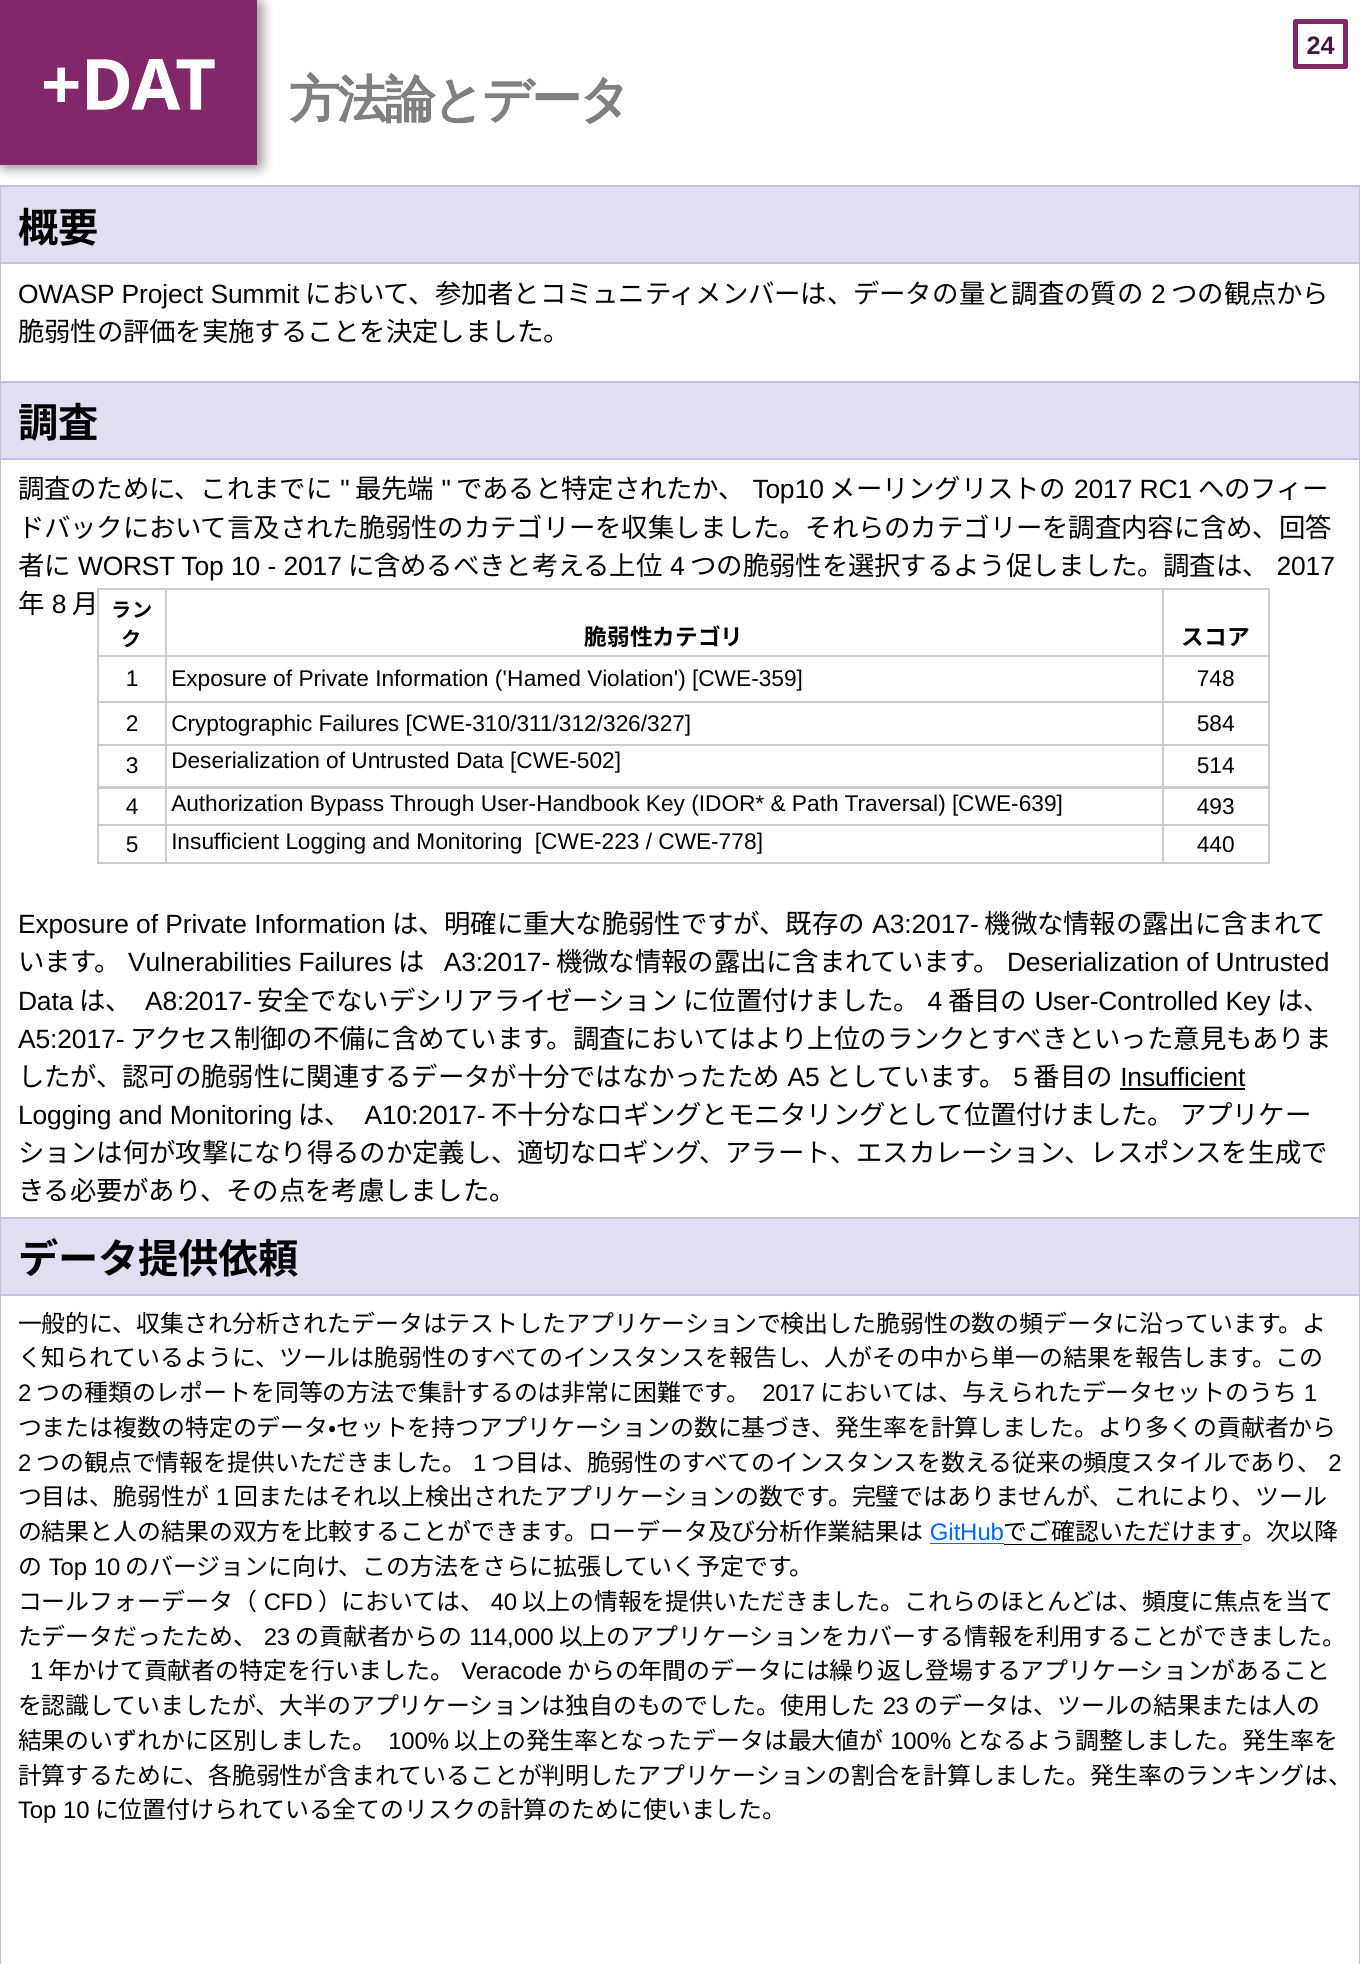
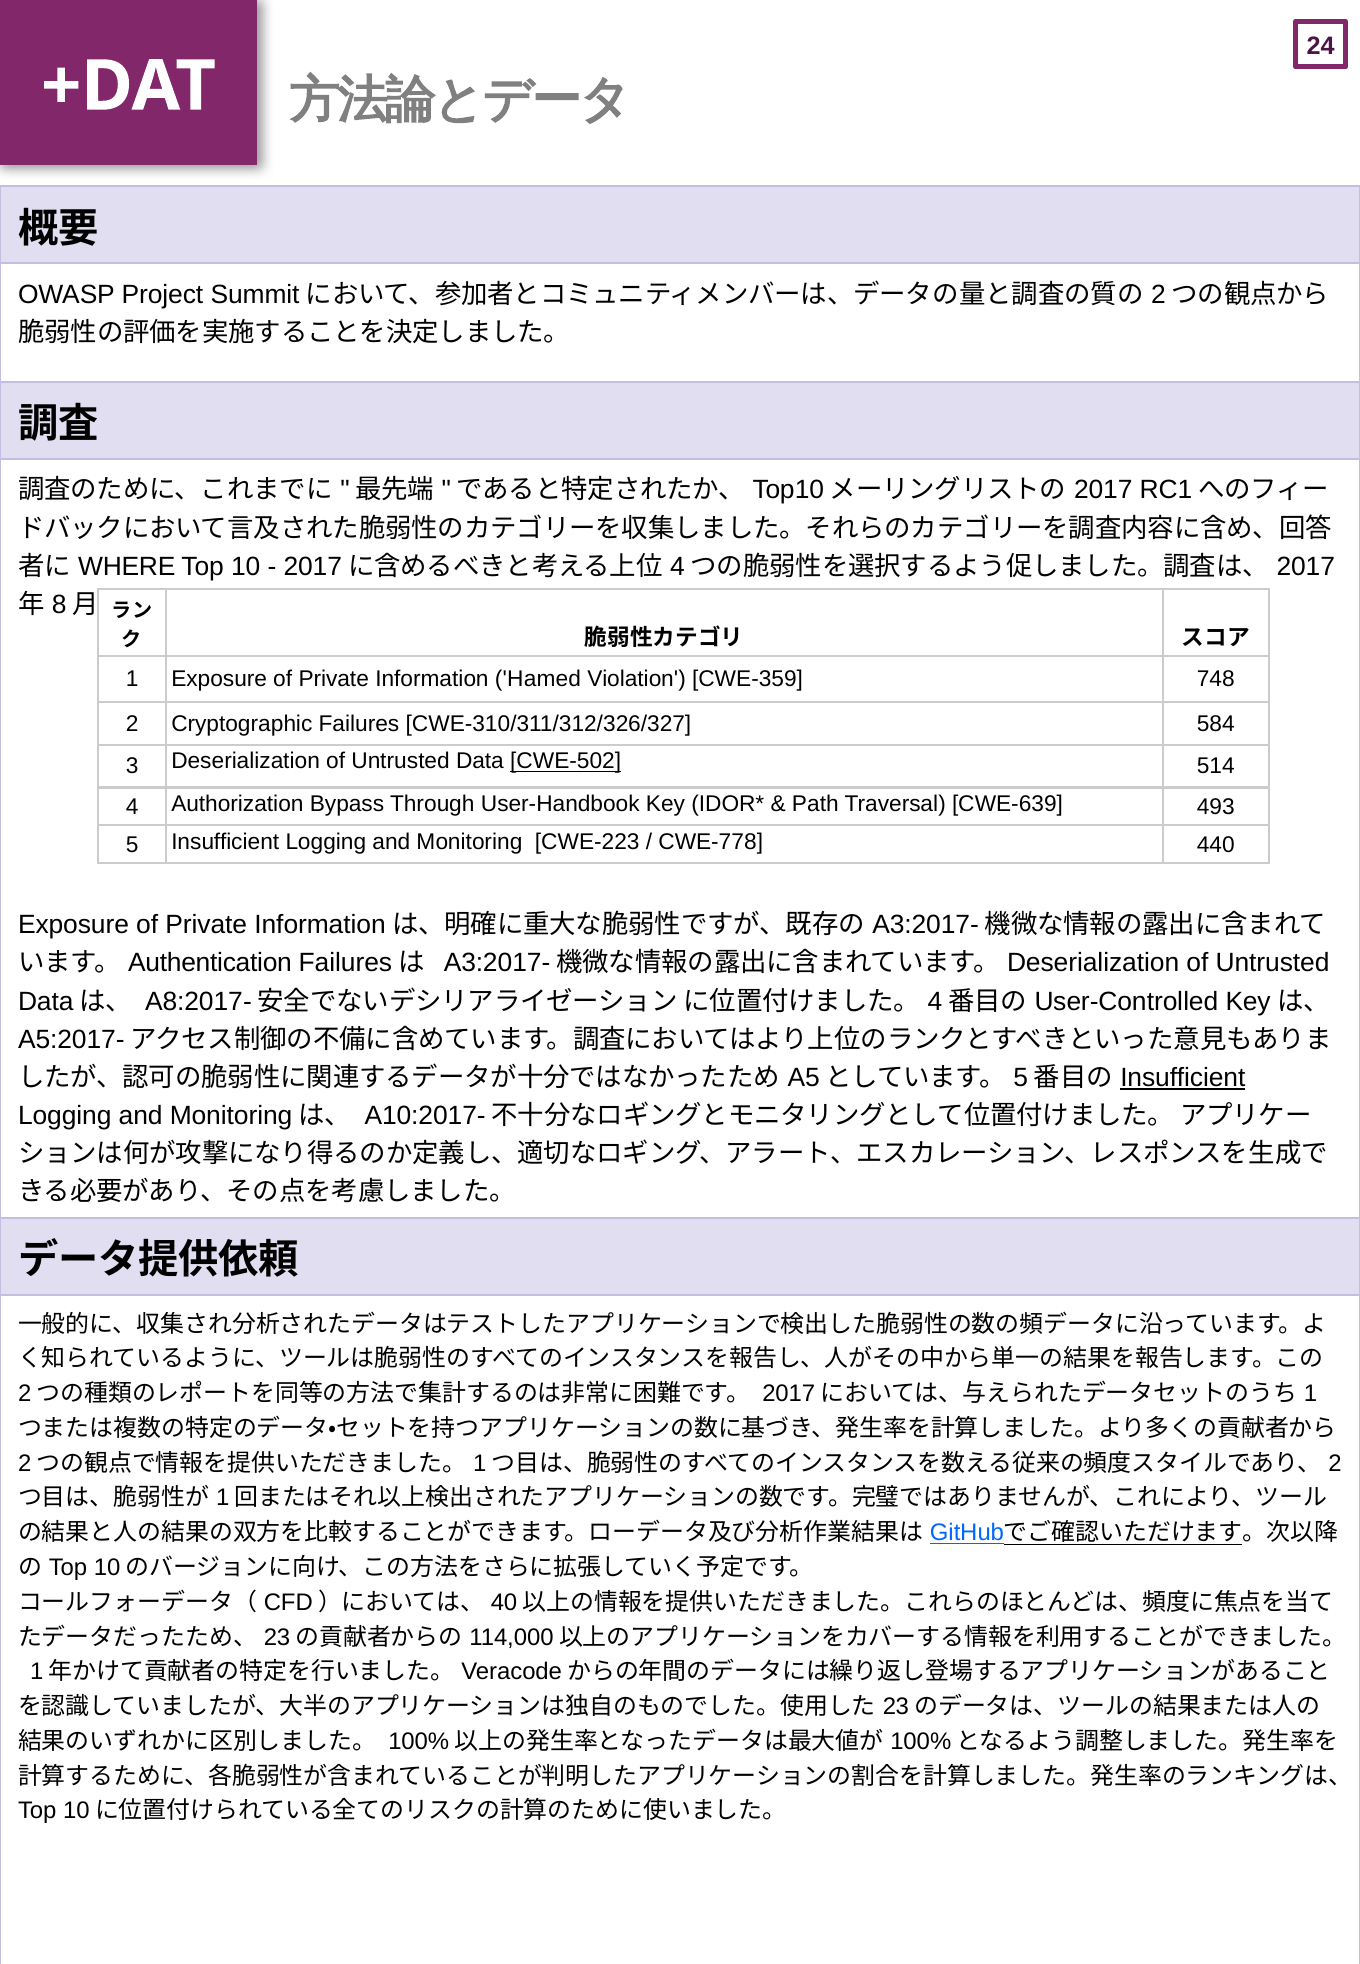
WORST: WORST -> WHERE (127, 567)
CWE-502 underline: none -> present (566, 762)
Vulnerabilities: Vulnerabilities -> Authentication (210, 963)
